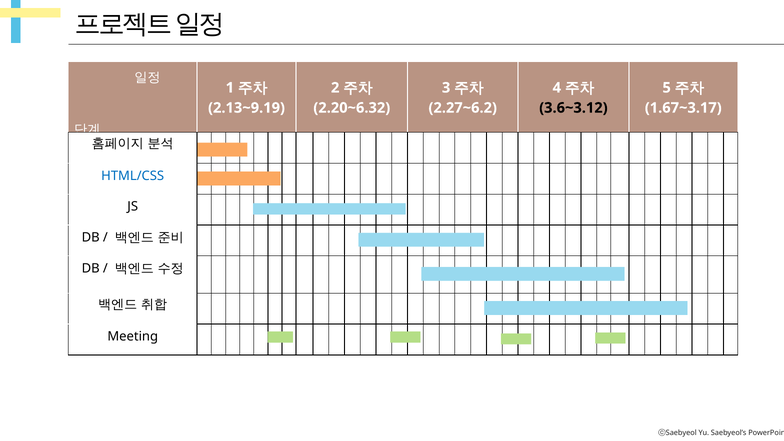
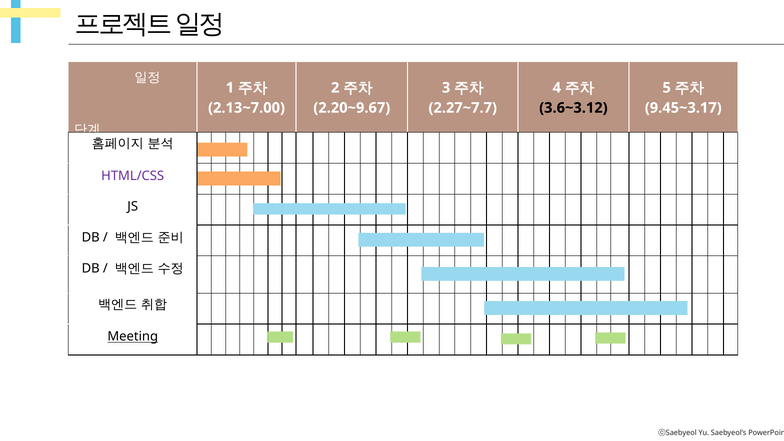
2.13~9.19: 2.13~9.19 -> 2.13~7.00 (247, 108)
2.20~6.32: 2.20~6.32 -> 2.20~9.67 (352, 108)
2.27~6.2: 2.27~6.2 -> 2.27~7.7 (463, 108)
1.67~3.17: 1.67~3.17 -> 9.45~3.17 (683, 108)
HTML/CSS colour: blue -> purple (133, 176)
Meeting underline: none -> present (133, 337)
